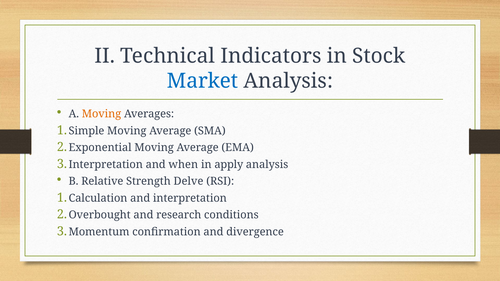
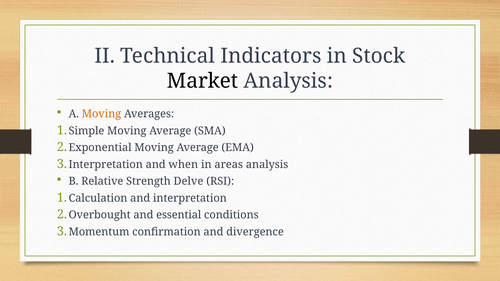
Market colour: blue -> black (203, 81)
apply: apply -> areas (229, 165)
research: research -> essential (179, 215)
